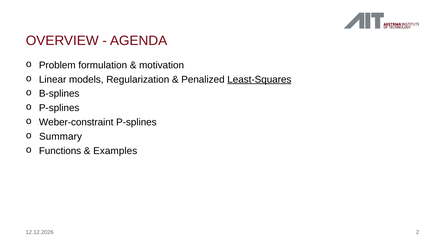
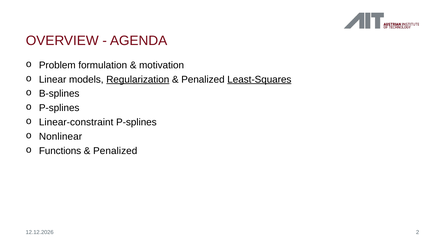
Regularization underline: none -> present (138, 80)
Weber-constraint: Weber-constraint -> Linear-constraint (76, 123)
Summary: Summary -> Nonlinear (61, 137)
Examples: Examples -> Penalized (115, 151)
